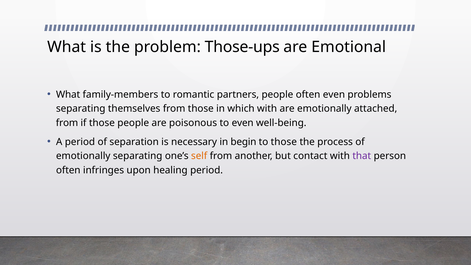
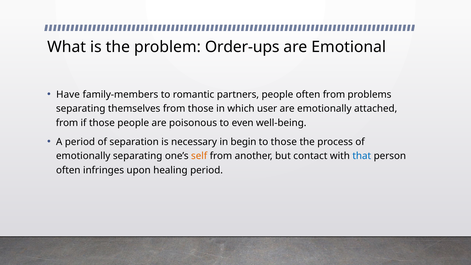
Those-ups: Those-ups -> Order-ups (242, 47)
What: What -> Have (68, 95)
often even: even -> from (334, 95)
which with: with -> user (267, 109)
that colour: purple -> blue (362, 156)
